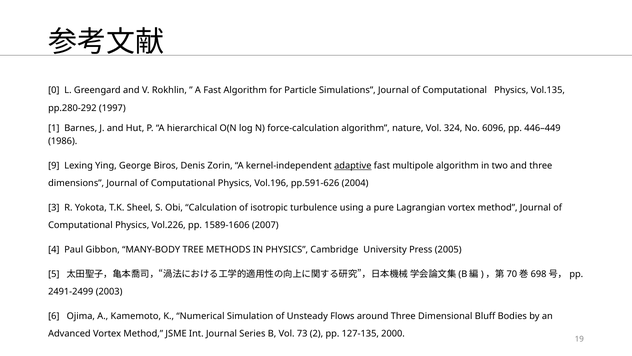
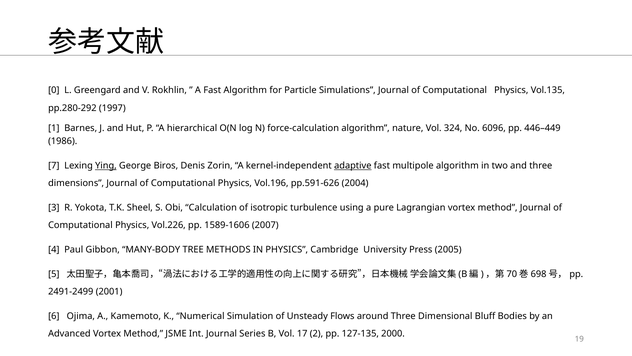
9: 9 -> 7 (54, 165)
Ying underline: none -> present (106, 165)
2003: 2003 -> 2001 (109, 291)
73: 73 -> 17 (302, 333)
